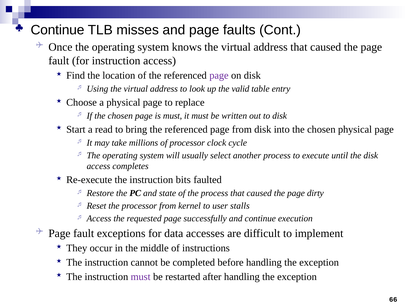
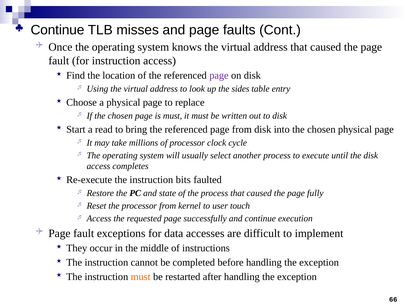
valid: valid -> sides (240, 89)
dirty: dirty -> fully (315, 193)
stalls: stalls -> touch (240, 206)
must colour: purple -> orange (141, 277)
